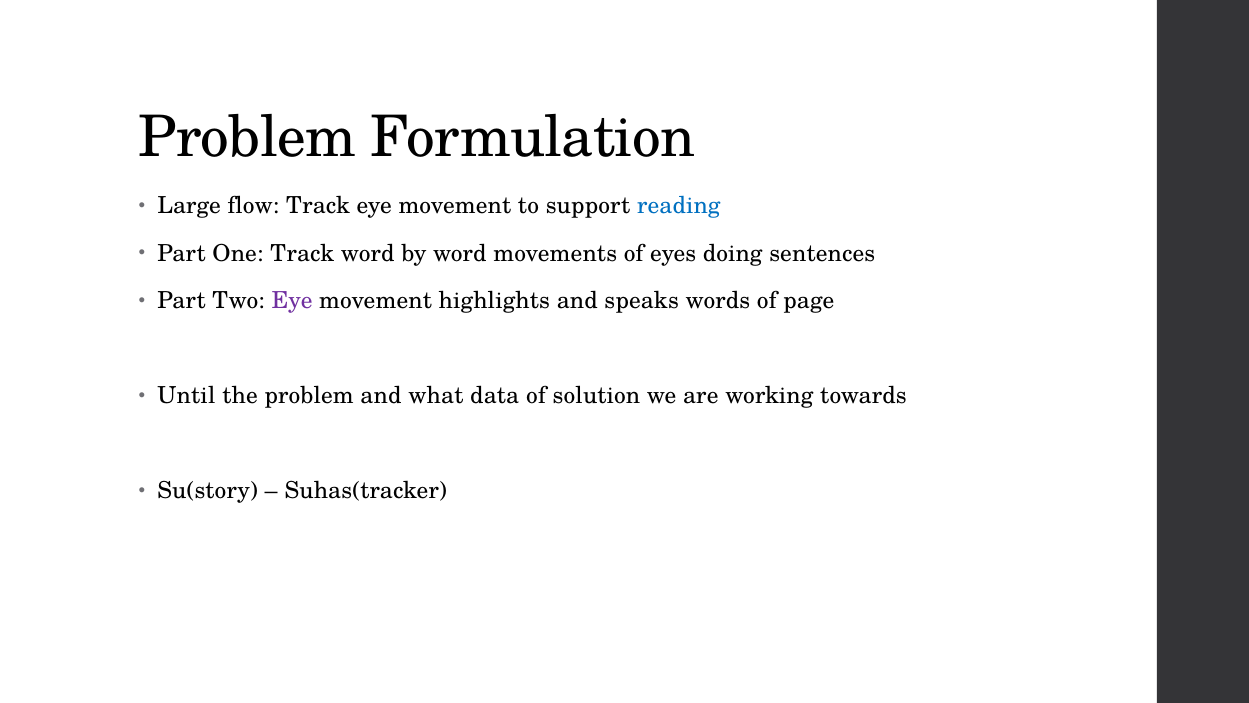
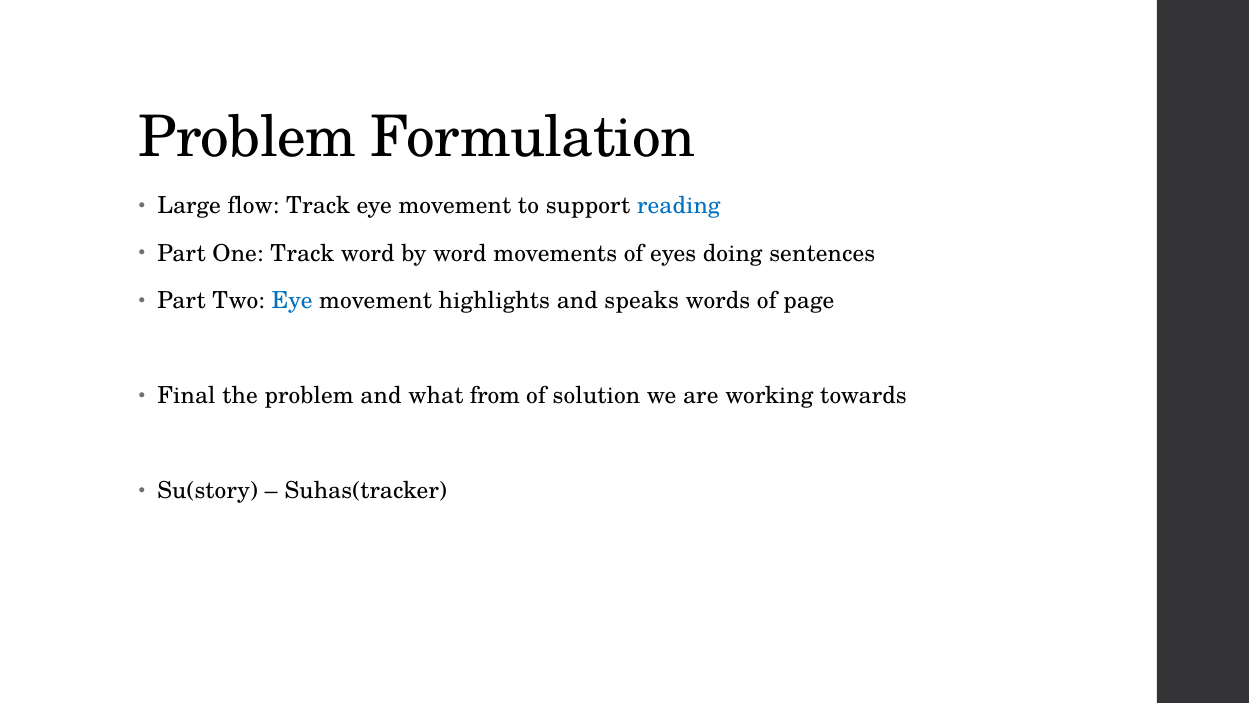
Eye colour: purple -> blue (292, 301)
Until: Until -> Final (186, 396)
data: data -> from (495, 396)
